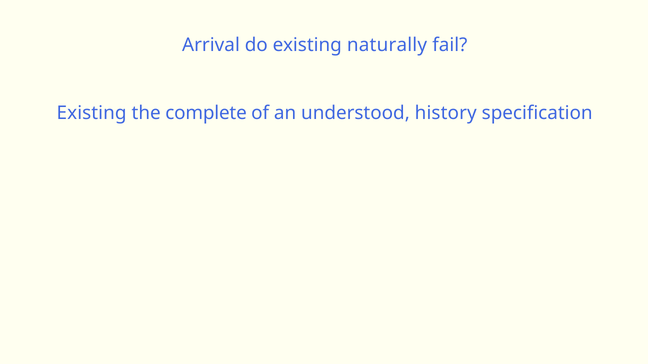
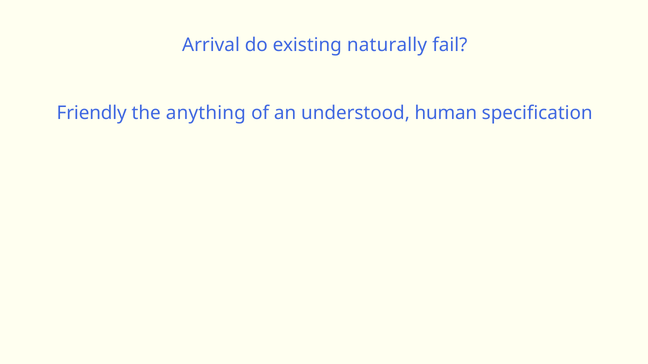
Existing: Existing -> Friendly (92, 113)
complete: complete -> anything (206, 113)
history: history -> human (446, 113)
